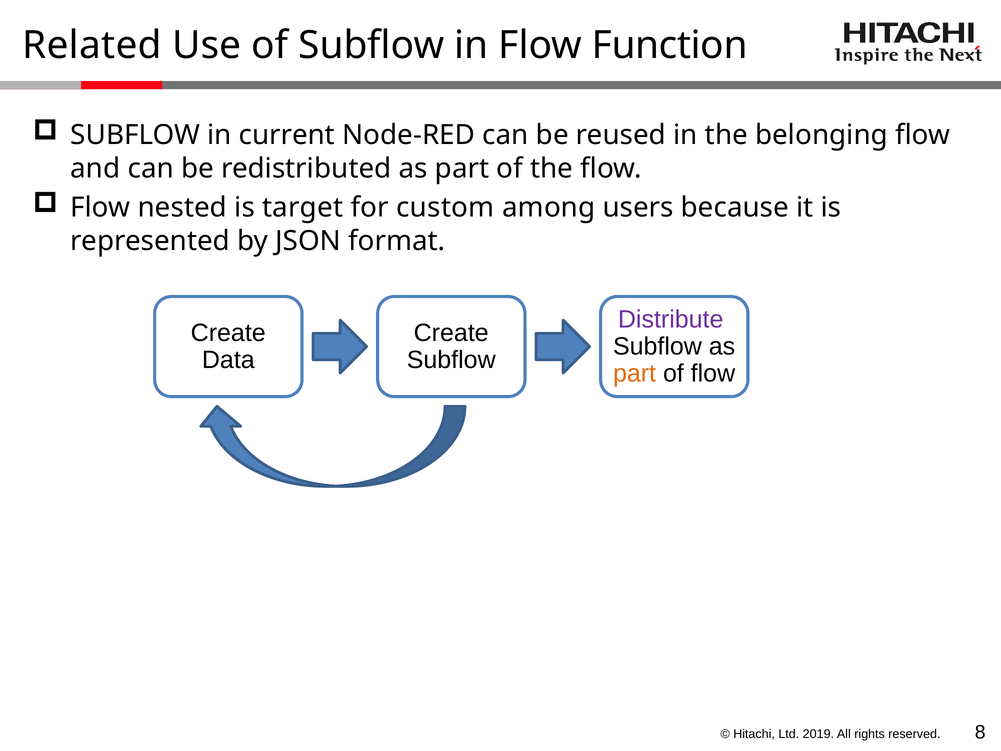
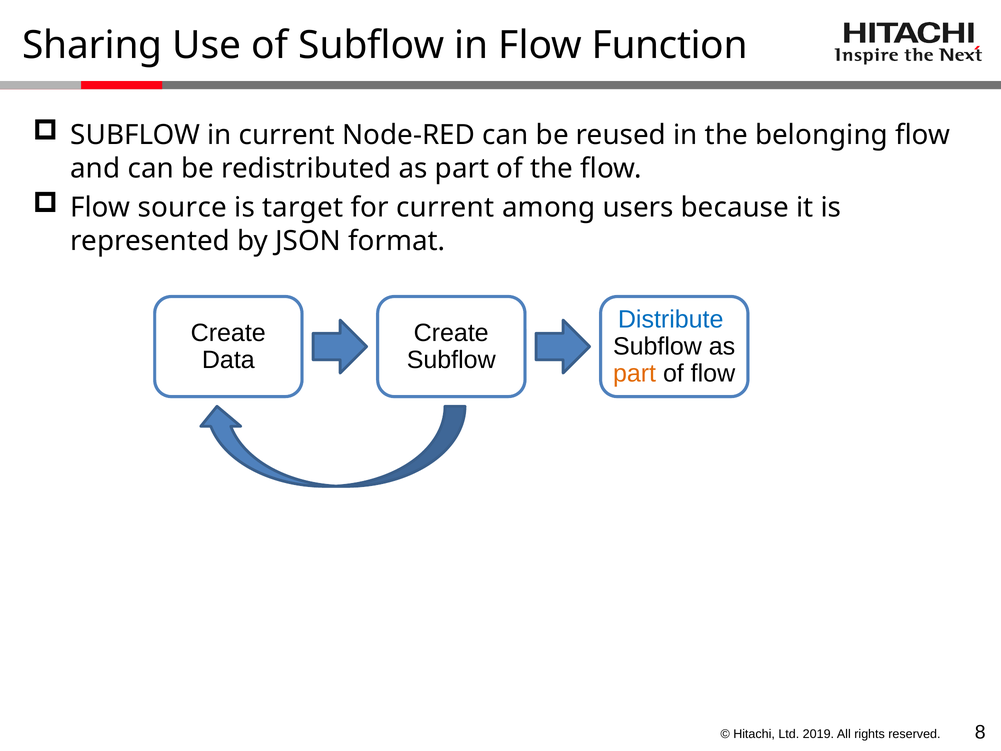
Related: Related -> Sharing (92, 45)
nested: nested -> source (182, 208)
for custom: custom -> current (445, 208)
Distribute colour: purple -> blue (671, 319)
